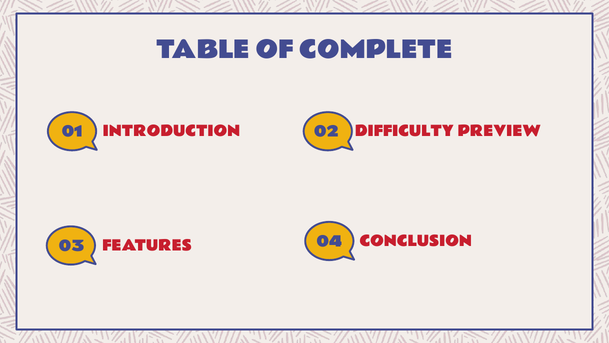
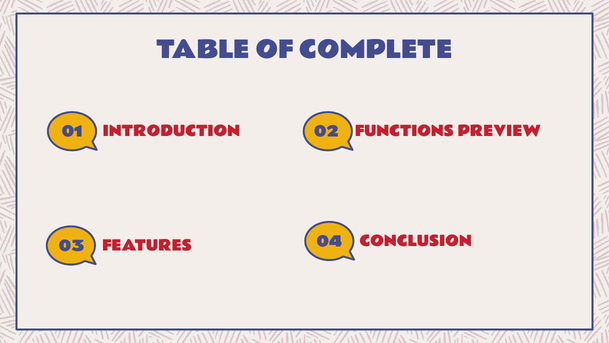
DIFFICULTY: DIFFICULTY -> FUNCTIONS (404, 131)
